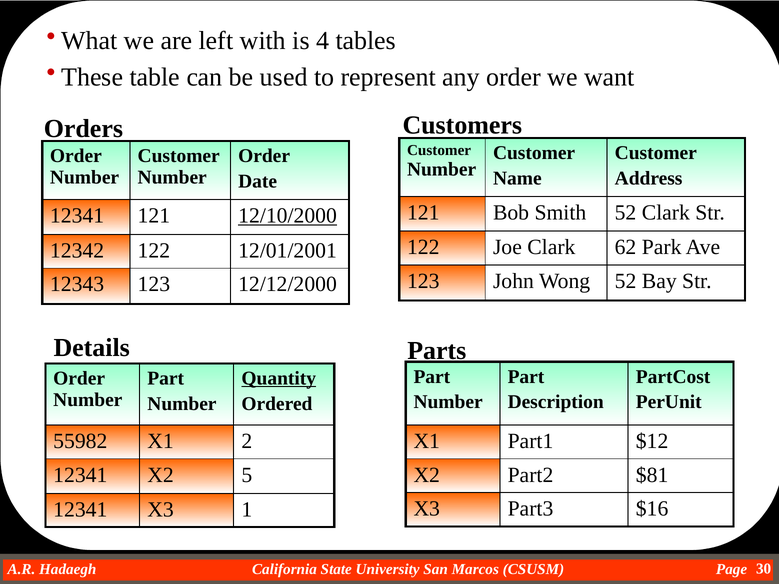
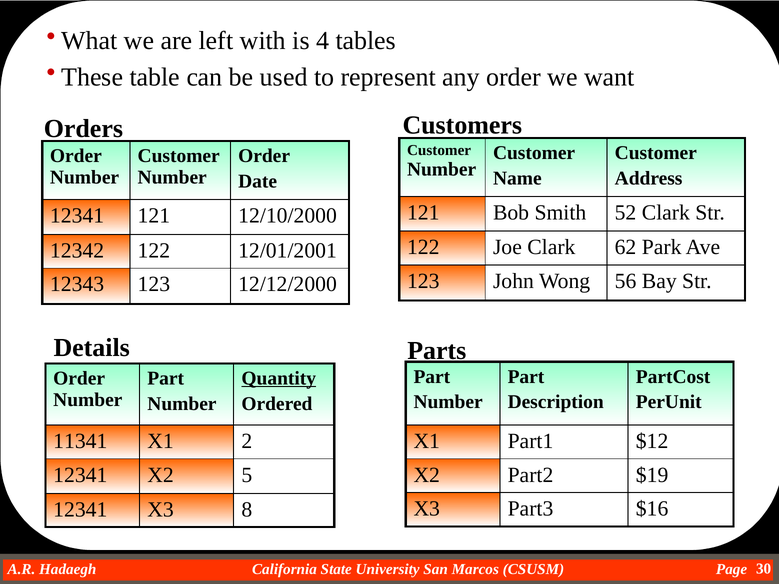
12/10/2000 underline: present -> none (288, 216)
Wong 52: 52 -> 56 (626, 281)
55982: 55982 -> 11341 (80, 441)
$81: $81 -> $19 (652, 475)
1: 1 -> 8 (247, 510)
